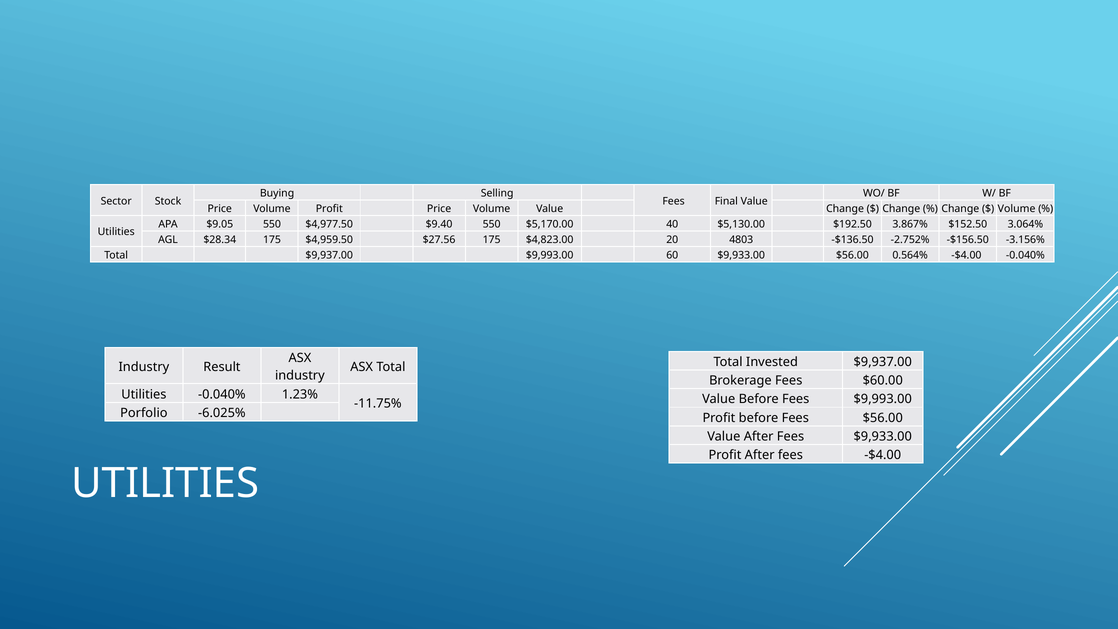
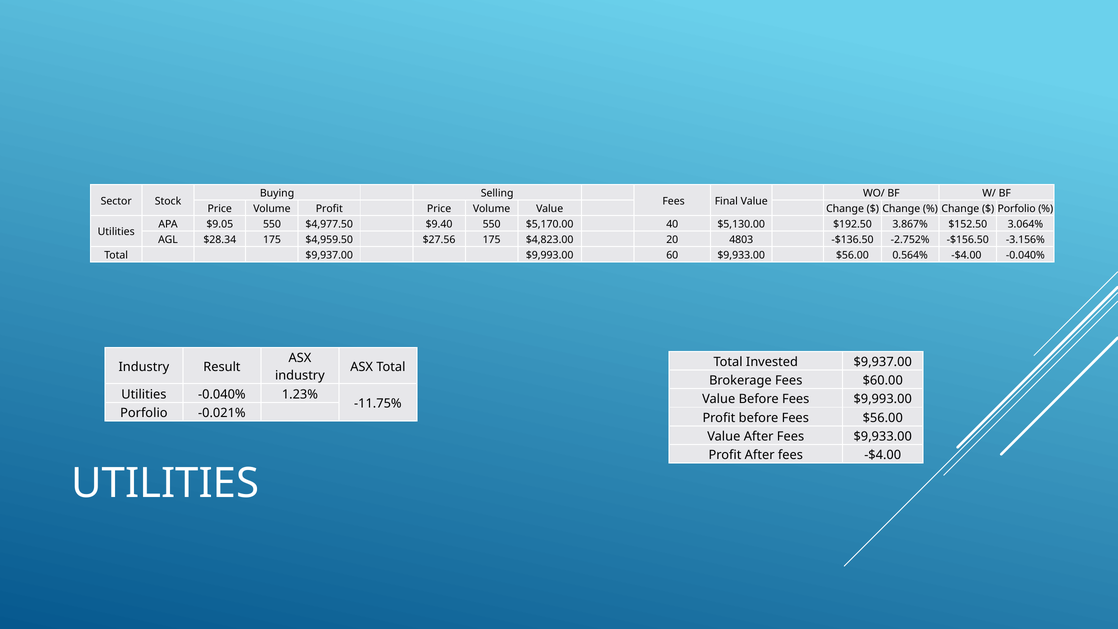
Volume: Volume -> Porfolio (1017, 209)
-6.025%: -6.025% -> -0.021% (222, 413)
